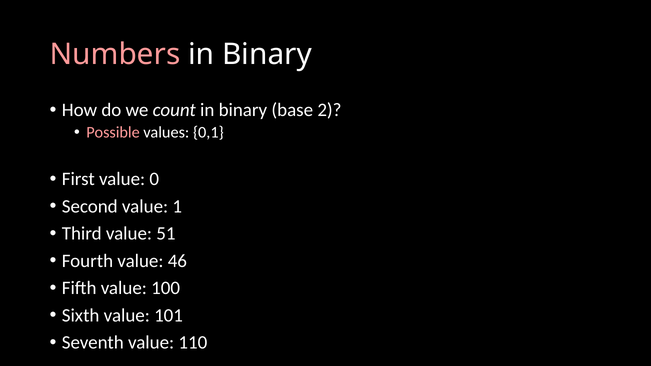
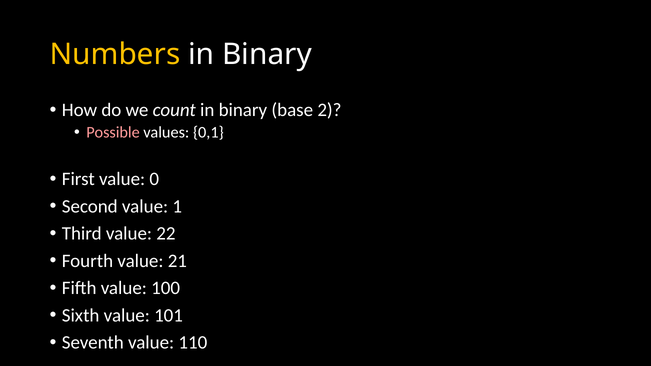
Numbers colour: pink -> yellow (115, 55)
51: 51 -> 22 (166, 234)
46: 46 -> 21 (177, 261)
